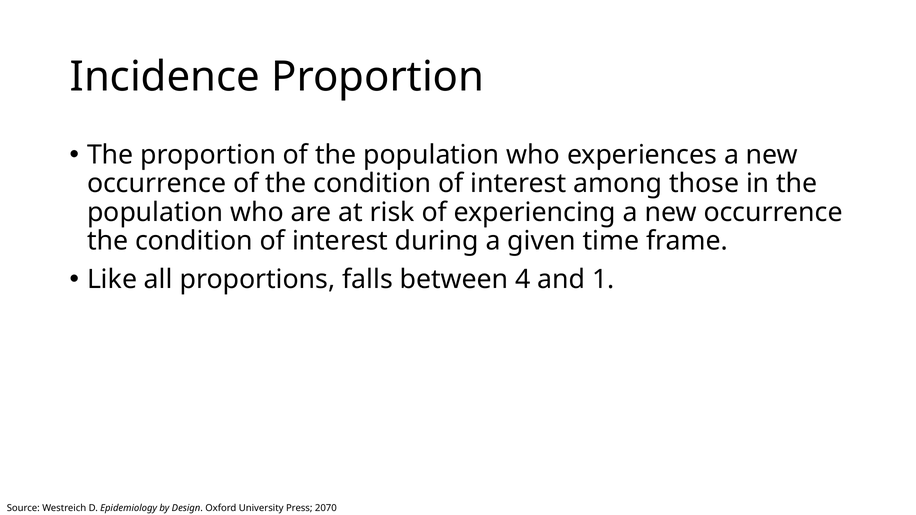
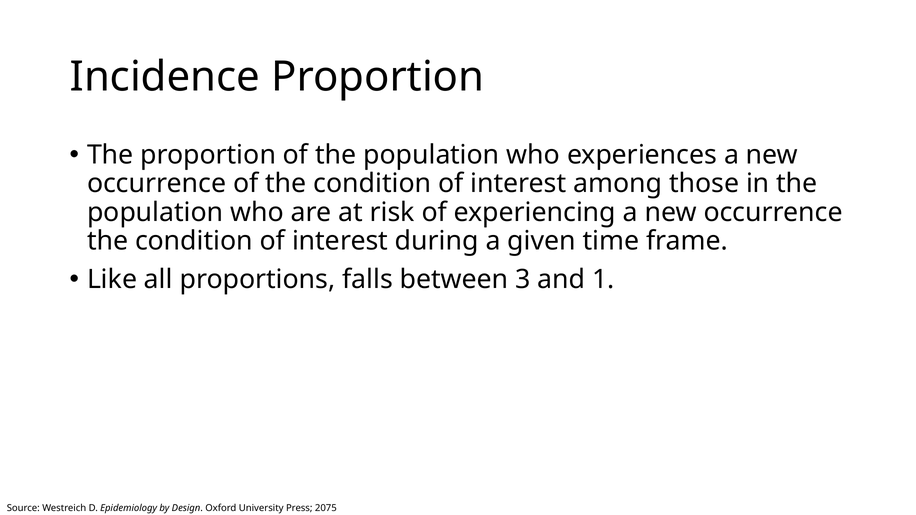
4: 4 -> 3 (523, 280)
2070: 2070 -> 2075 (326, 508)
